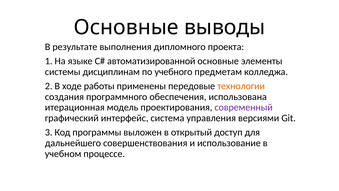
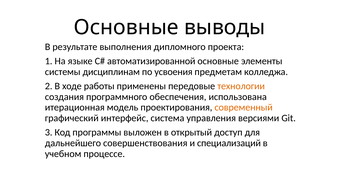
учебного: учебного -> усвоения (173, 72)
современный colour: purple -> orange (244, 107)
использование: использование -> специализаций (229, 143)
